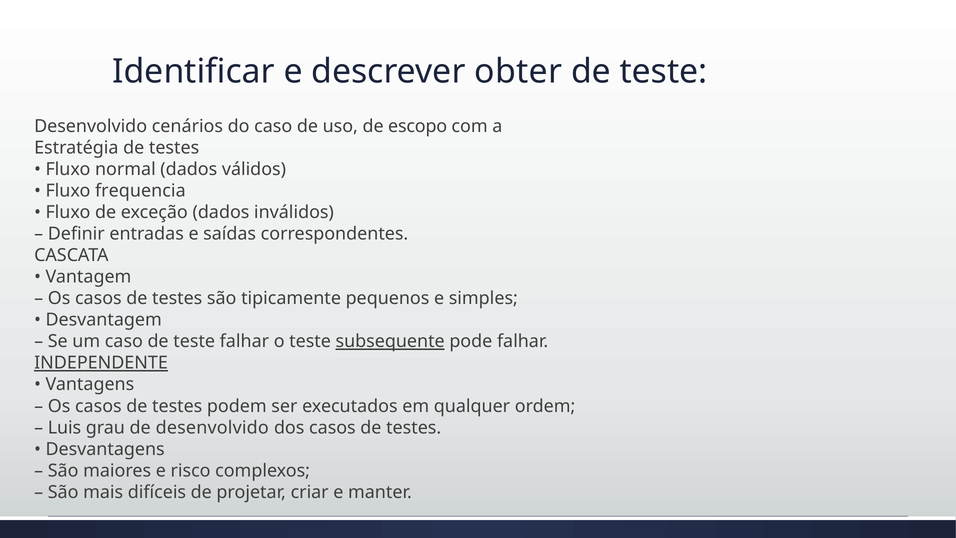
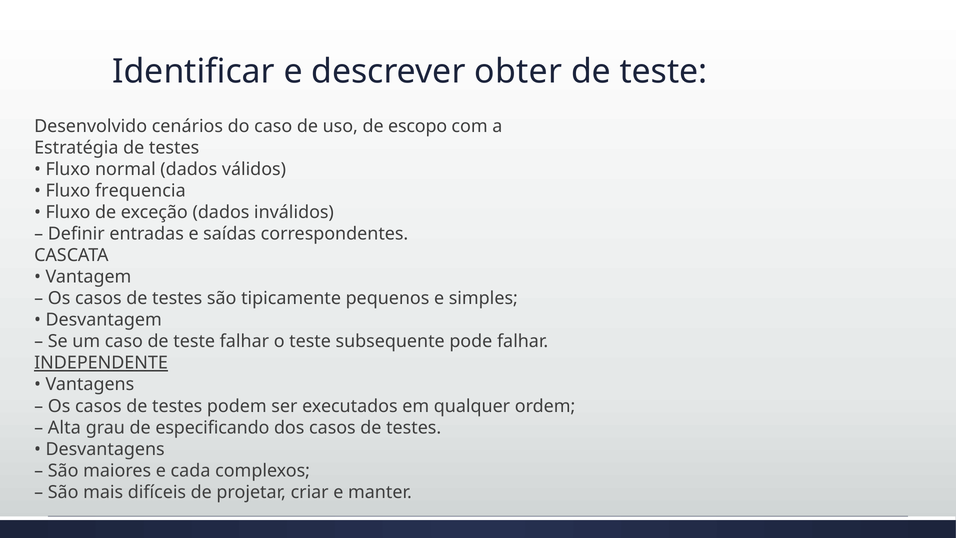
subsequente underline: present -> none (390, 341)
Luis: Luis -> Alta (64, 427)
de desenvolvido: desenvolvido -> especificando (212, 427)
risco: risco -> cada (191, 470)
